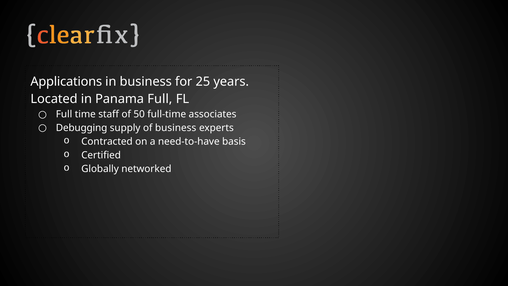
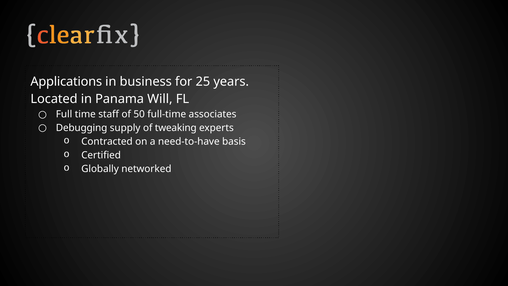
Panama Full: Full -> Will (160, 99)
of business: business -> tweaking (176, 128)
